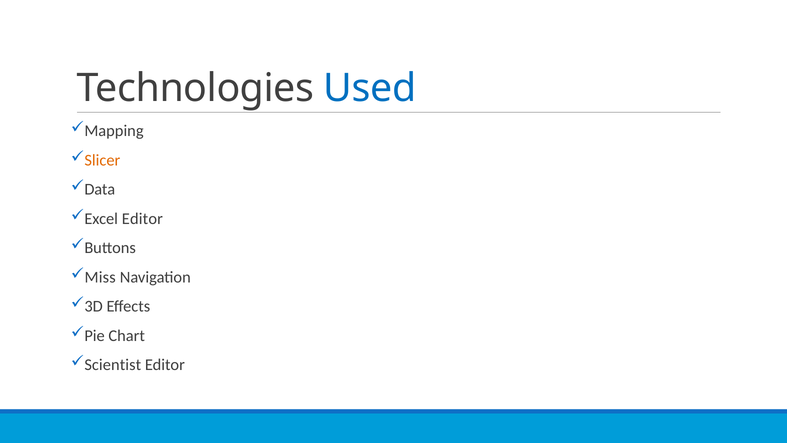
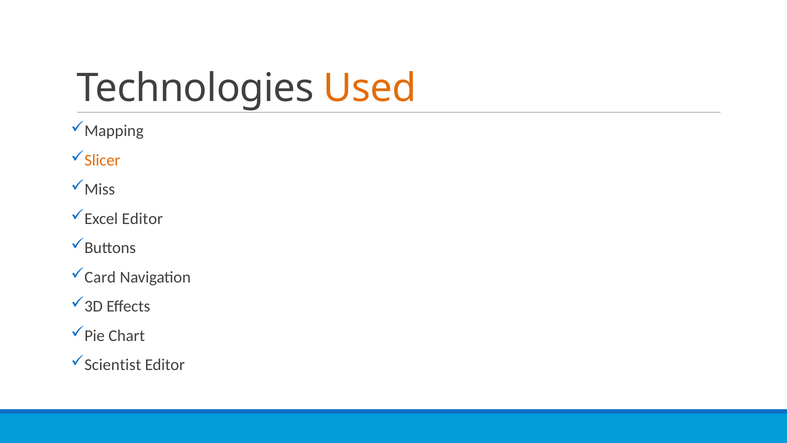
Used colour: blue -> orange (370, 88)
Data: Data -> Miss (100, 189)
Miss: Miss -> Card (100, 277)
